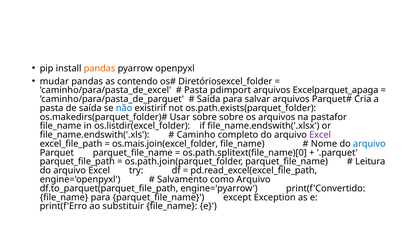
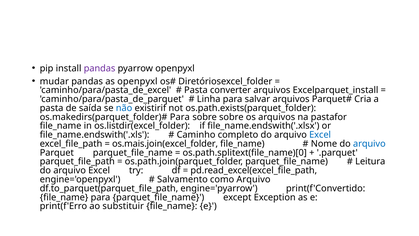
pandas colour: orange -> purple (100, 68)
as contendo: contendo -> openpyxl (137, 81)
pdimport: pdimport -> converter (231, 90)
Excelparquet_apaga: Excelparquet_apaga -> Excelparquet_install (336, 90)
Saída: Saída -> Linha (209, 99)
Usar: Usar -> Para (180, 117)
Excel colour: purple -> blue (320, 135)
